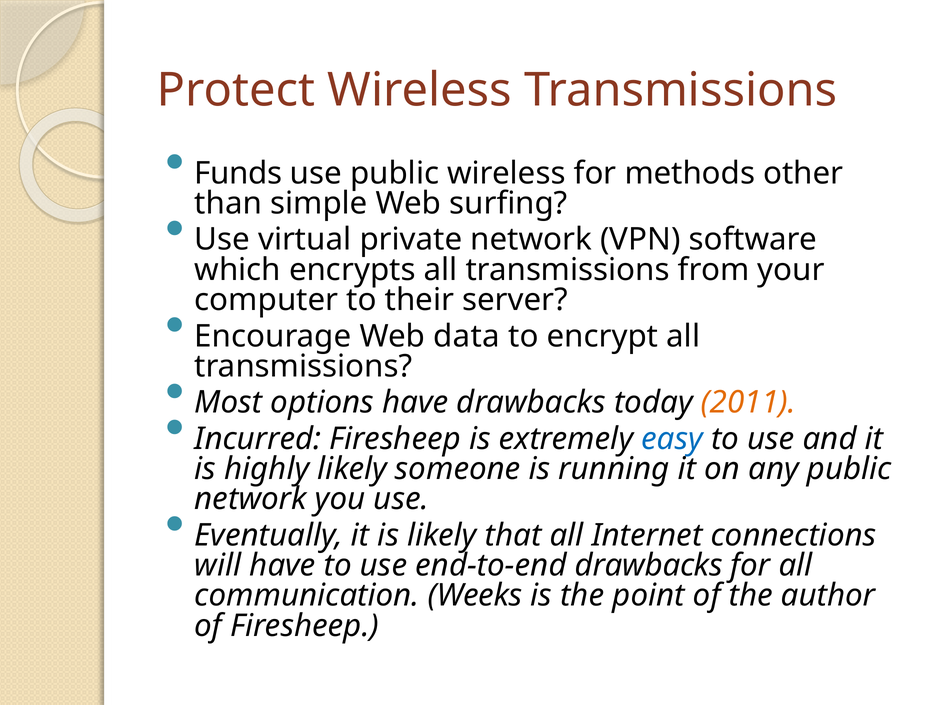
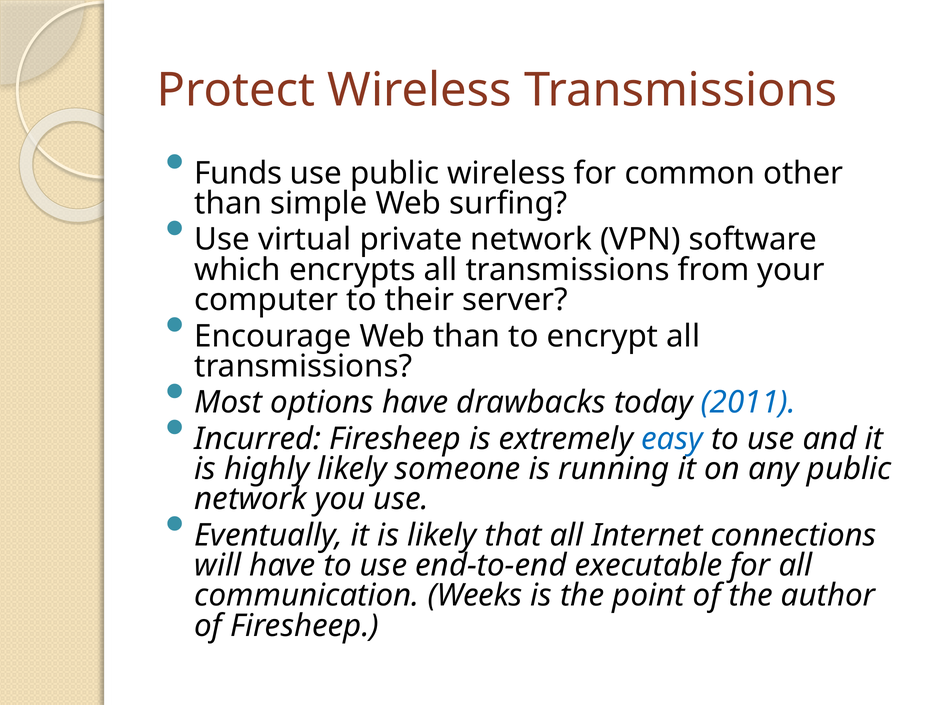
methods: methods -> common (690, 173)
Web data: data -> than (467, 336)
2011 colour: orange -> blue (748, 403)
end-to-end drawbacks: drawbacks -> executable (649, 566)
